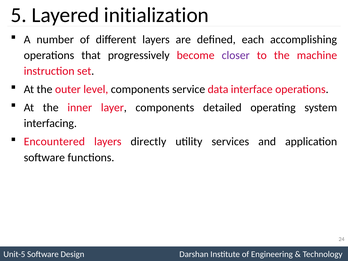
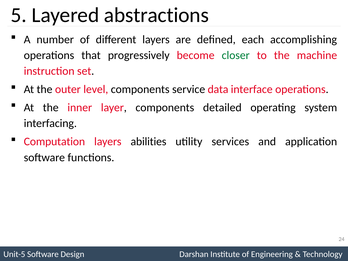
initialization: initialization -> abstractions (156, 15)
closer colour: purple -> green (236, 55)
Encountered: Encountered -> Computation (54, 142)
directly: directly -> abilities (148, 142)
